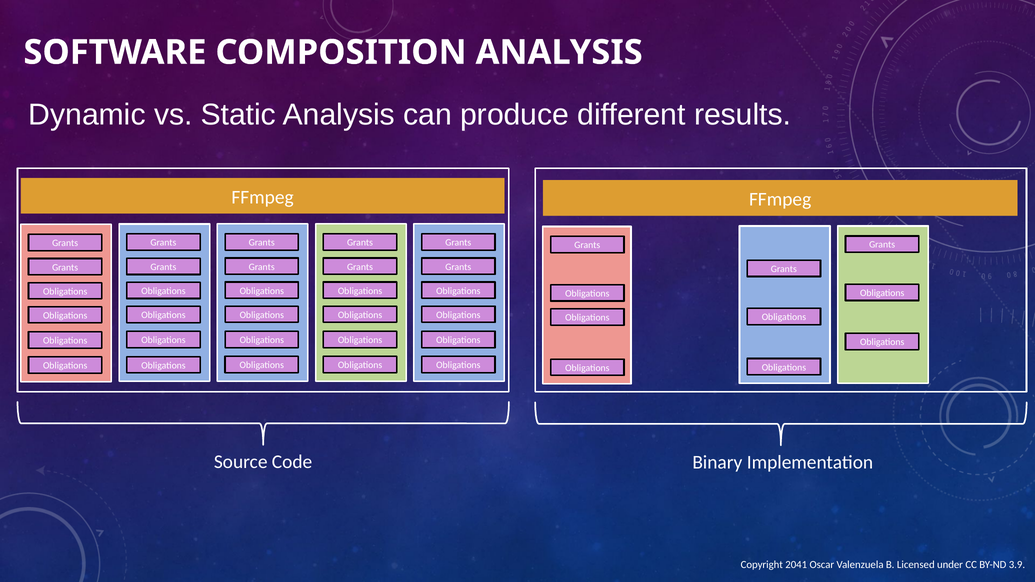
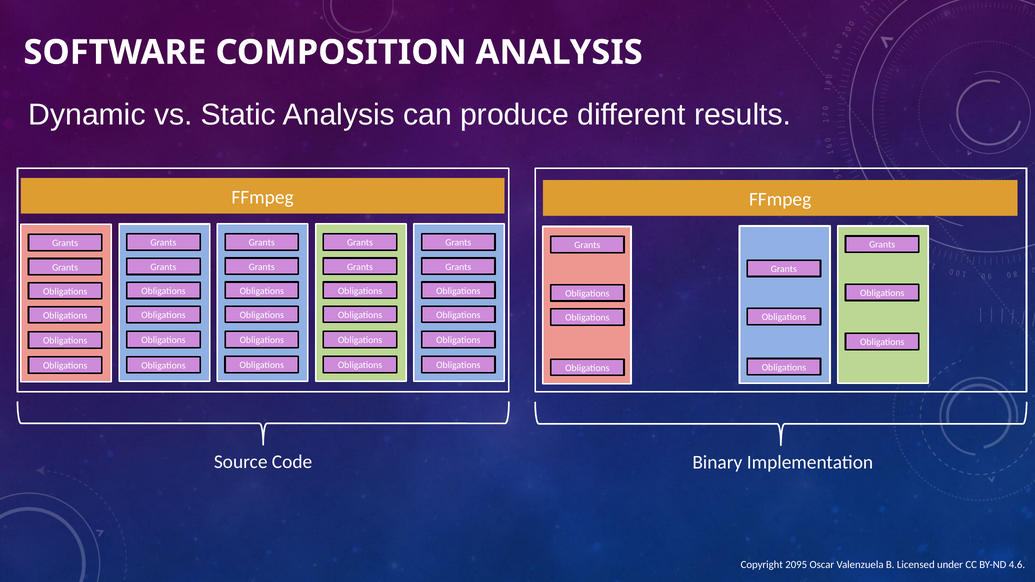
2041: 2041 -> 2095 (796, 565)
3.9: 3.9 -> 4.6 (1017, 565)
